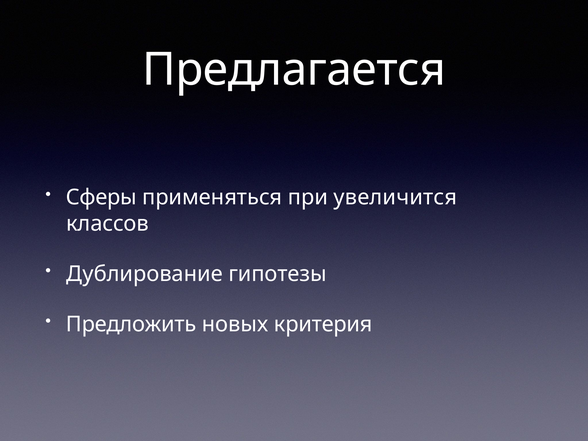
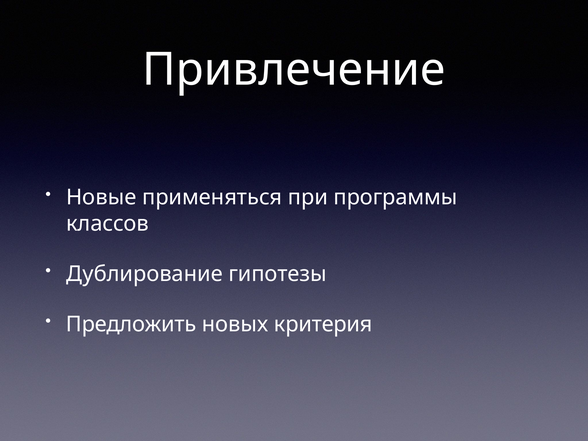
Предлагается: Предлагается -> Привлечение (294, 70)
Сферы: Сферы -> Новые (101, 197)
увеличится: увеличится -> программы (396, 197)
